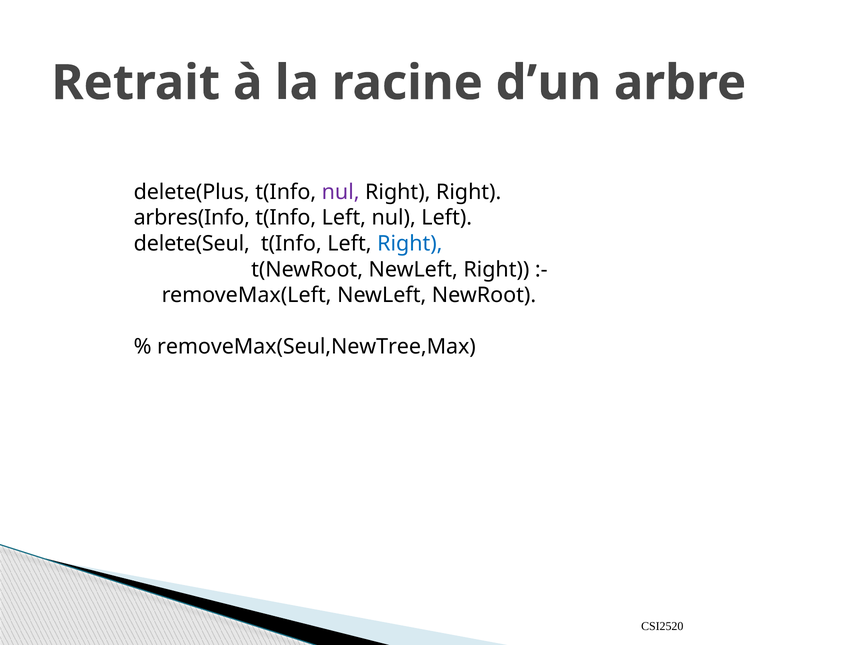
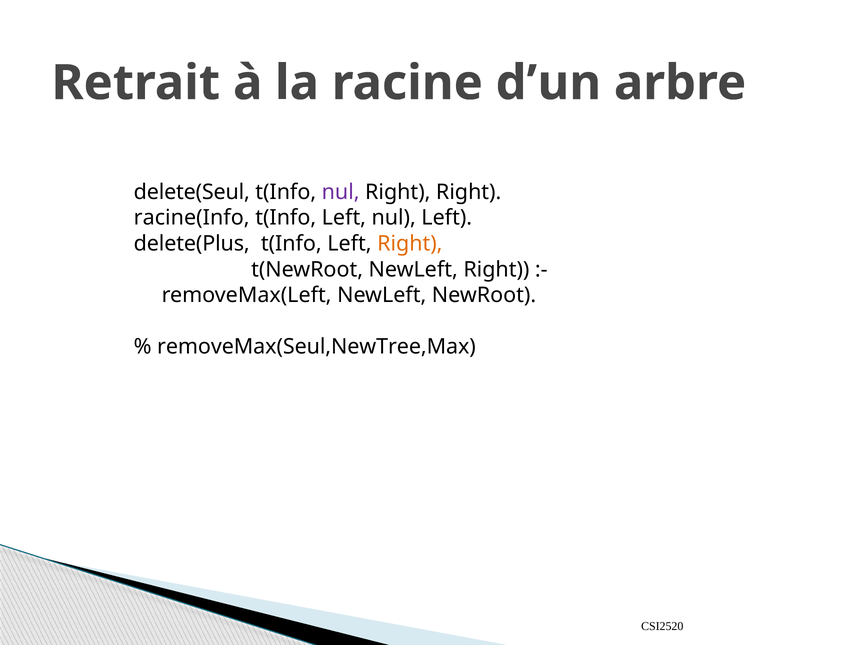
delete(Plus: delete(Plus -> delete(Seul (192, 192)
arbres(Info: arbres(Info -> racine(Info (192, 218)
delete(Seul: delete(Seul -> delete(Plus (192, 244)
Right colour: blue -> orange (410, 244)
